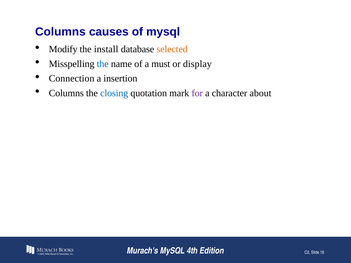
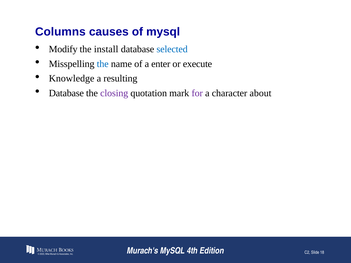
selected colour: orange -> blue (172, 49)
must: must -> enter (161, 64)
display: display -> execute (197, 64)
Connection: Connection -> Knowledge (72, 79)
insertion: insertion -> resulting (120, 79)
Columns: Columns -> Database (66, 93)
closing colour: blue -> purple (114, 93)
